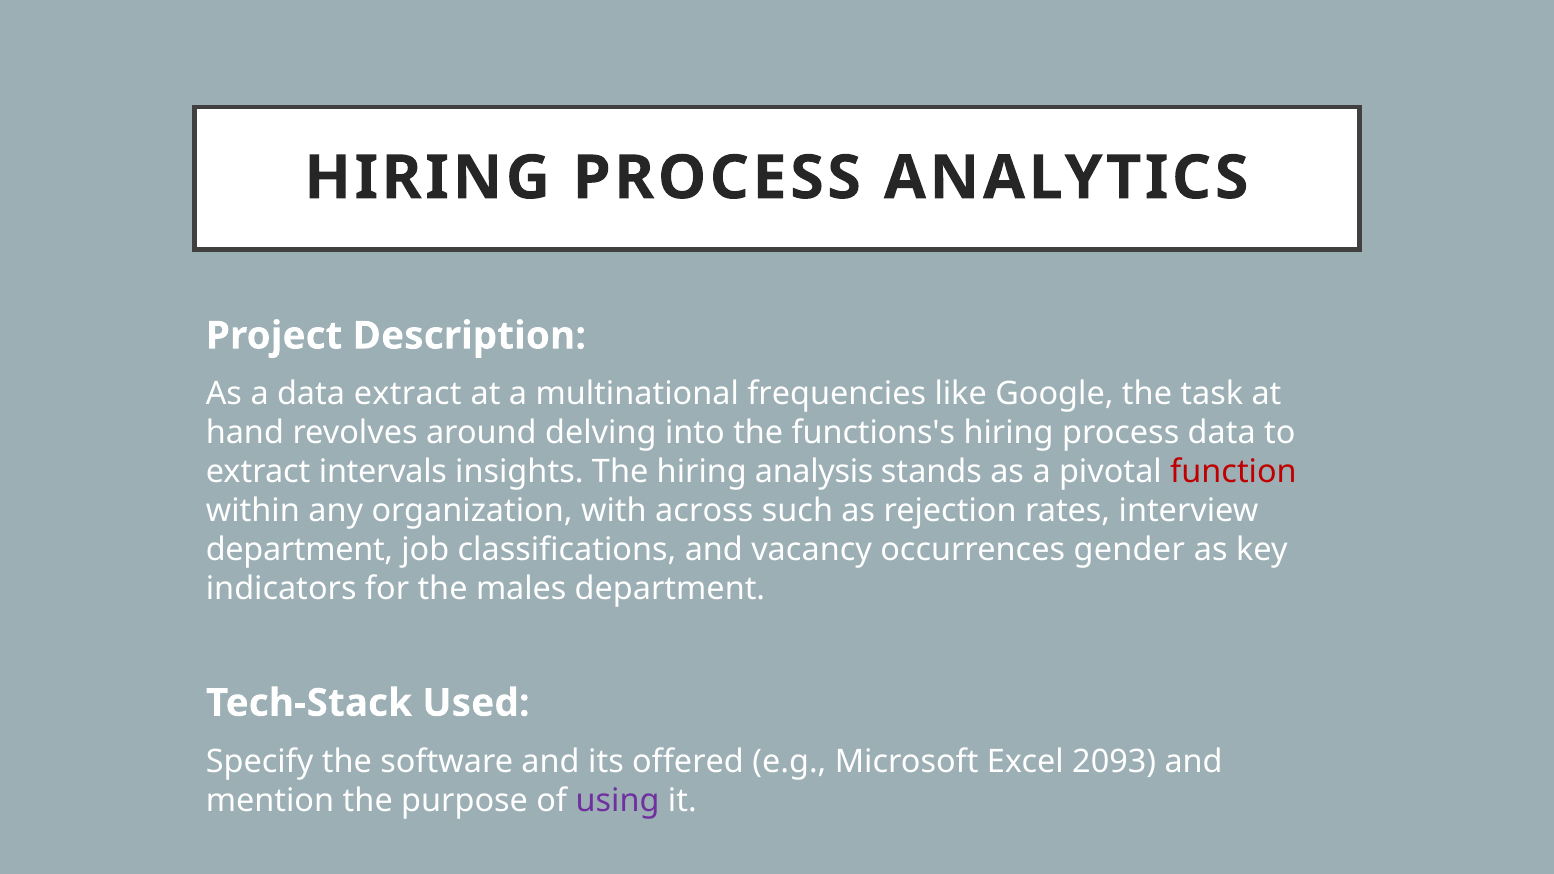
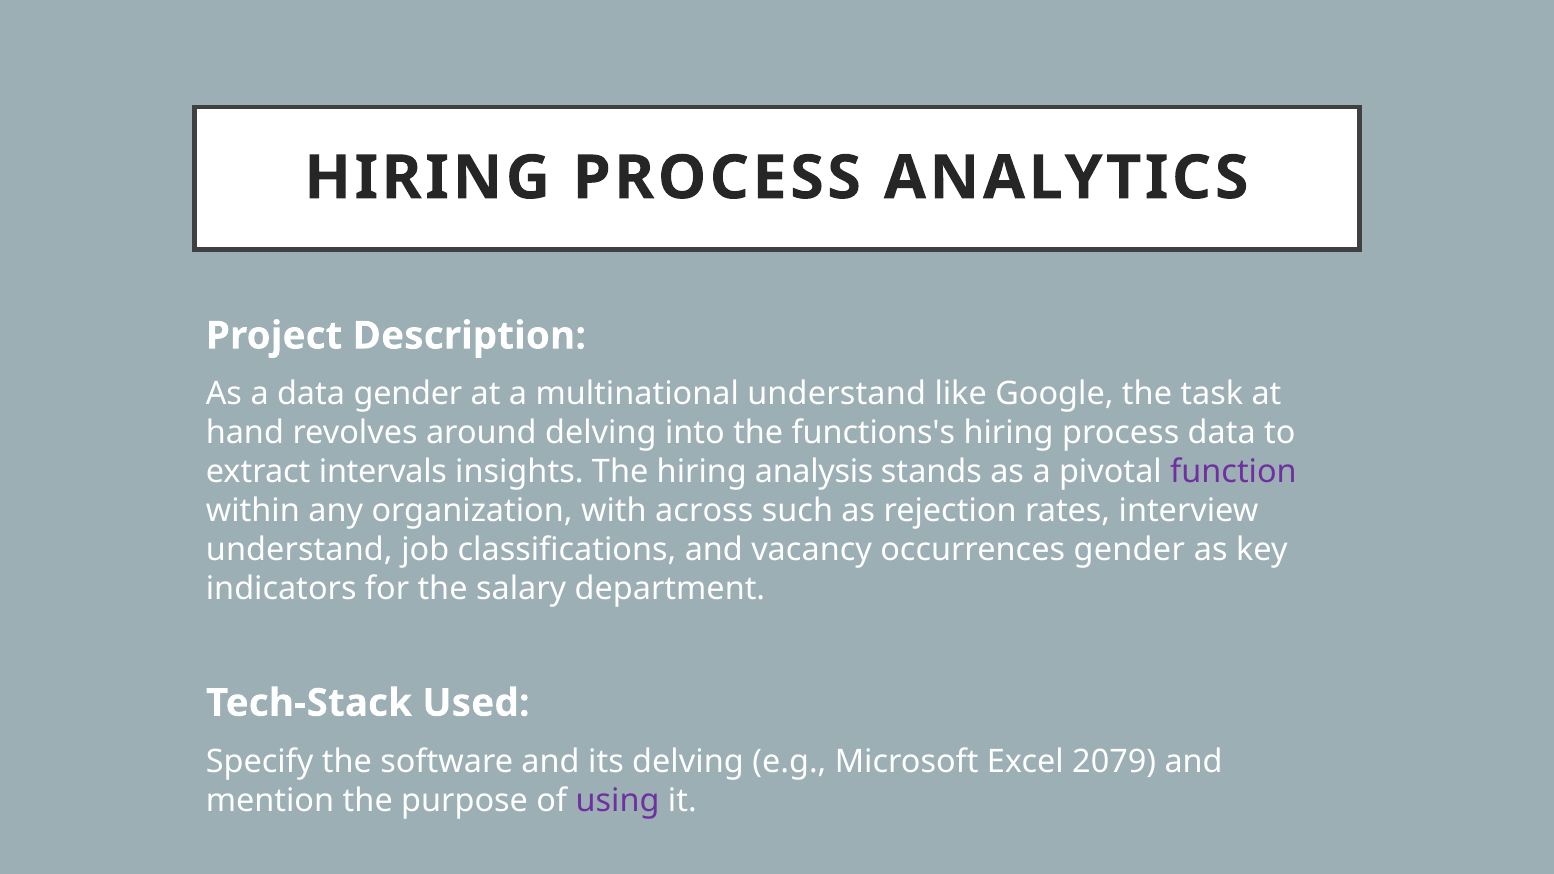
data extract: extract -> gender (408, 394)
multinational frequencies: frequencies -> understand (837, 394)
function colour: red -> purple (1233, 472)
department: department -> understand (299, 550)
males: males -> salary (521, 589)
its offered: offered -> delving (688, 762)
2093: 2093 -> 2079 (1114, 762)
